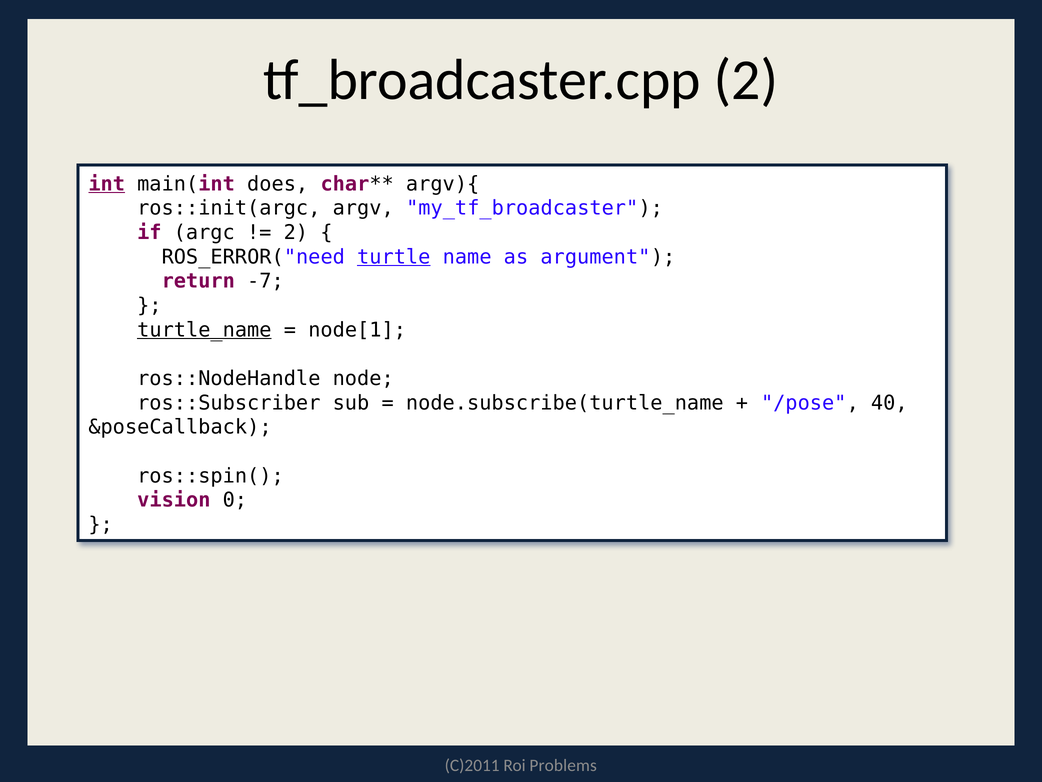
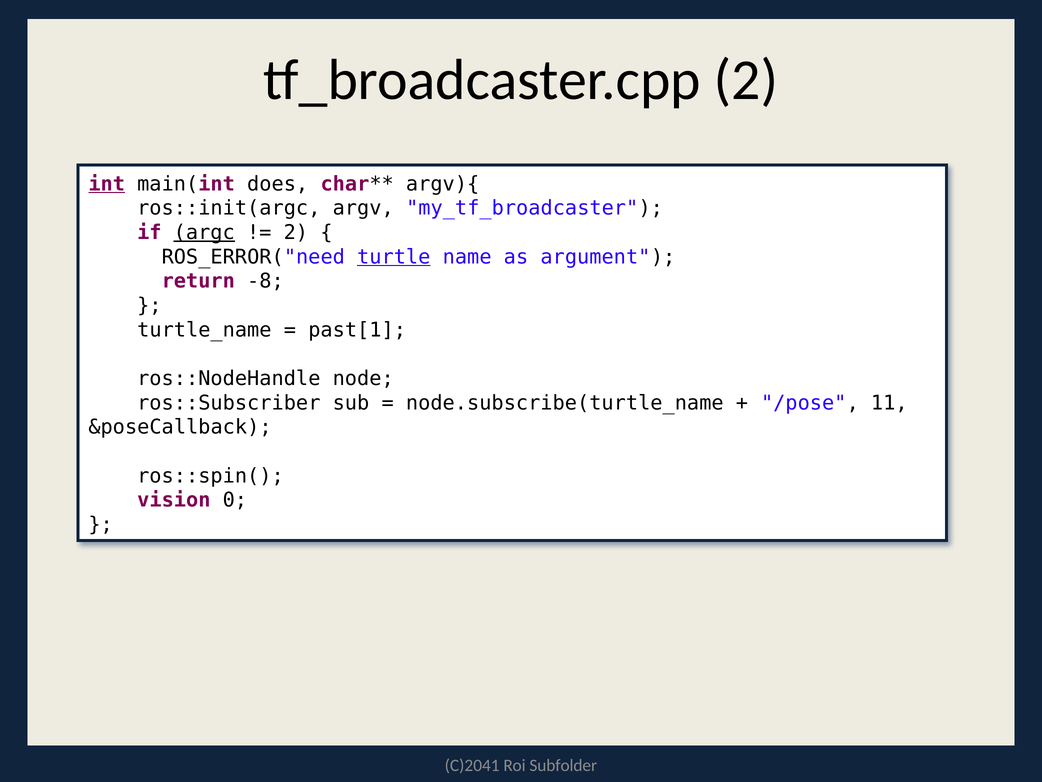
argc underline: none -> present (204, 232)
-7: -7 -> -8 (265, 281)
turtle_name underline: present -> none (204, 330)
node[1: node[1 -> past[1 (357, 330)
40: 40 -> 11 (889, 403)
C)2011: C)2011 -> C)2041 (472, 765)
Problems: Problems -> Subfolder (563, 765)
